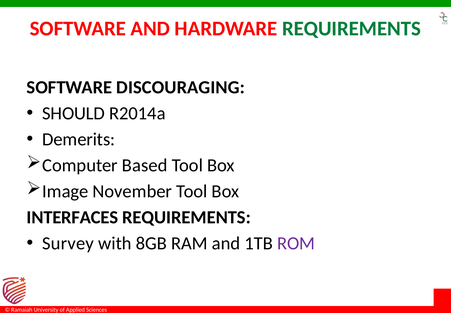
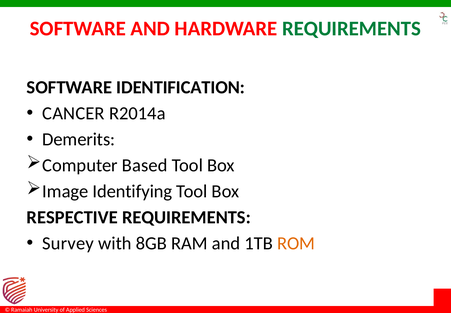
DISCOURAGING: DISCOURAGING -> IDENTIFICATION (181, 87)
SHOULD: SHOULD -> CANCER (73, 113)
November: November -> Identifying (132, 191)
INTERFACES: INTERFACES -> RESPECTIVE (72, 217)
ROM colour: purple -> orange (296, 243)
